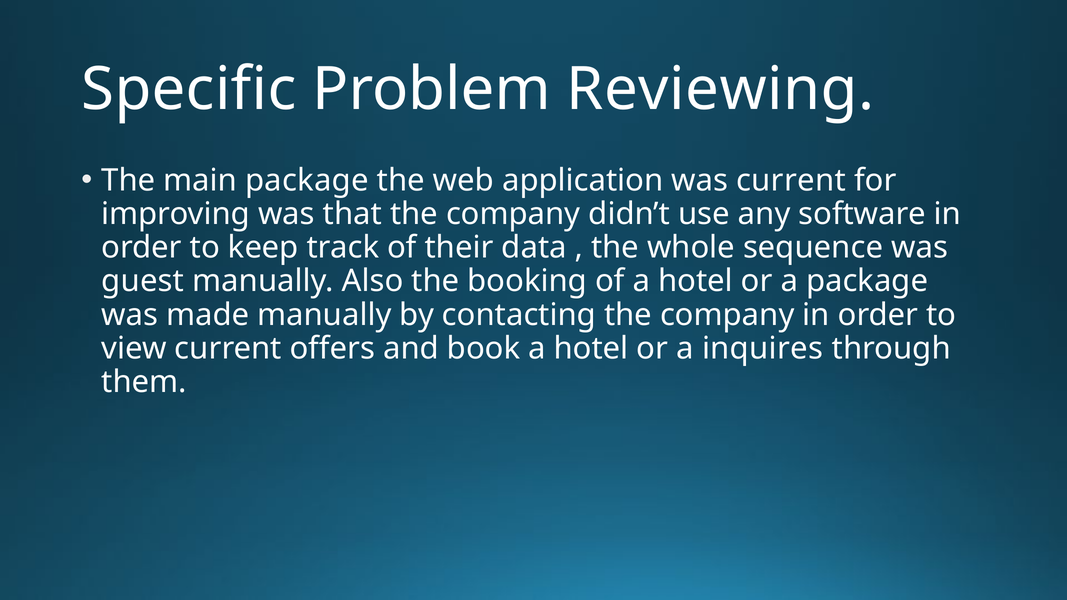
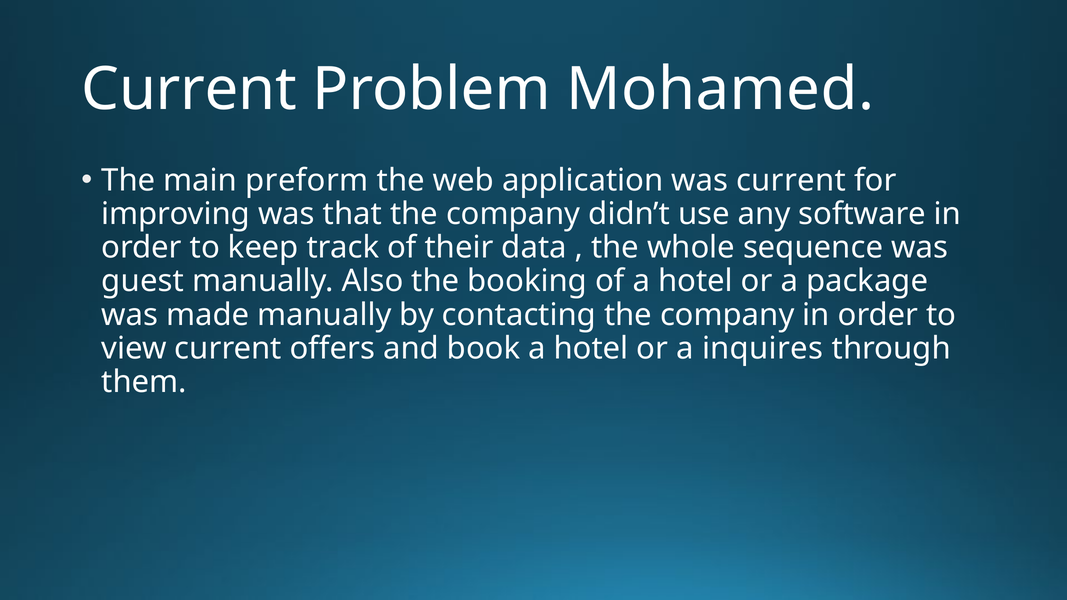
Specific: Specific -> Current (189, 90)
Reviewing: Reviewing -> Mohamed (720, 90)
main package: package -> preform (307, 180)
